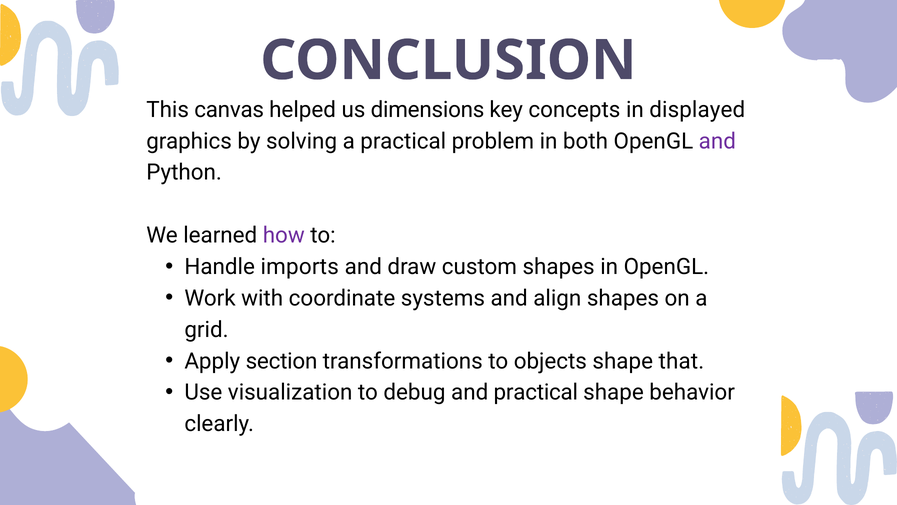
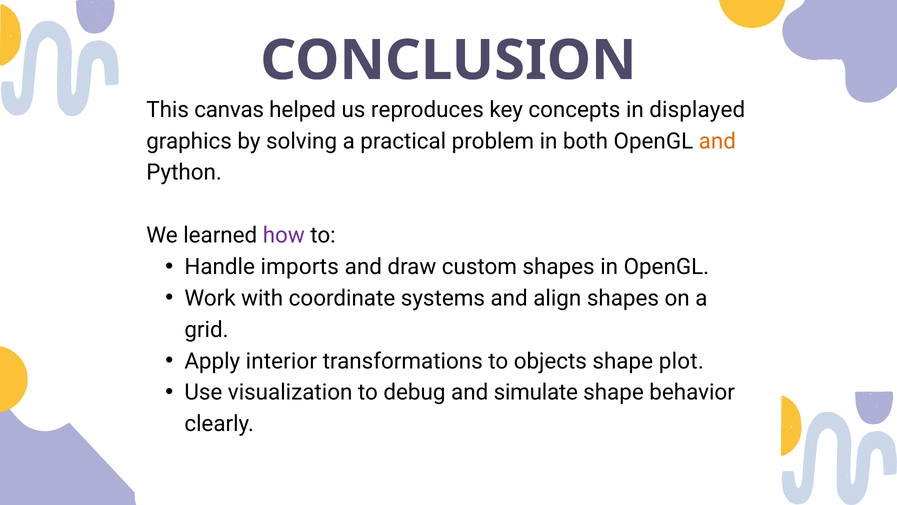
dimensions: dimensions -> reproduces (427, 110)
and colour: purple -> orange (717, 141)
section: section -> interior (281, 361)
that: that -> plot (681, 361)
and practical: practical -> simulate (536, 392)
